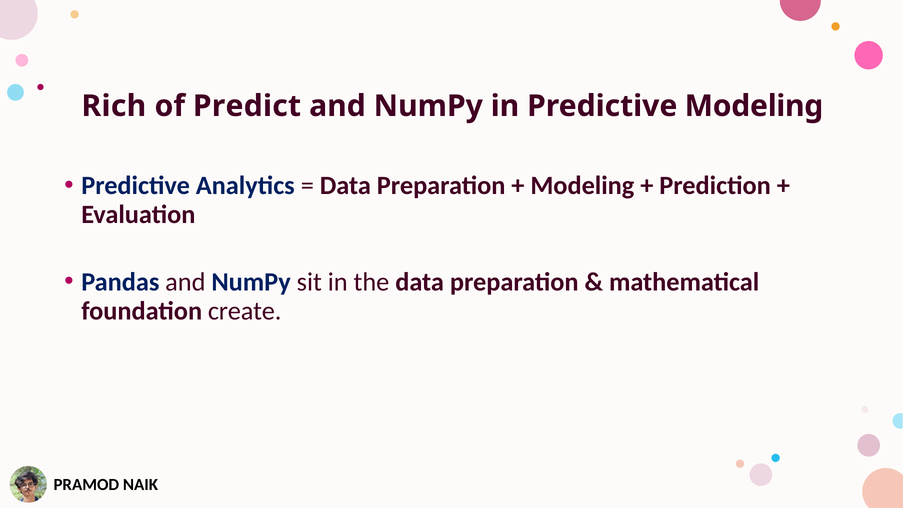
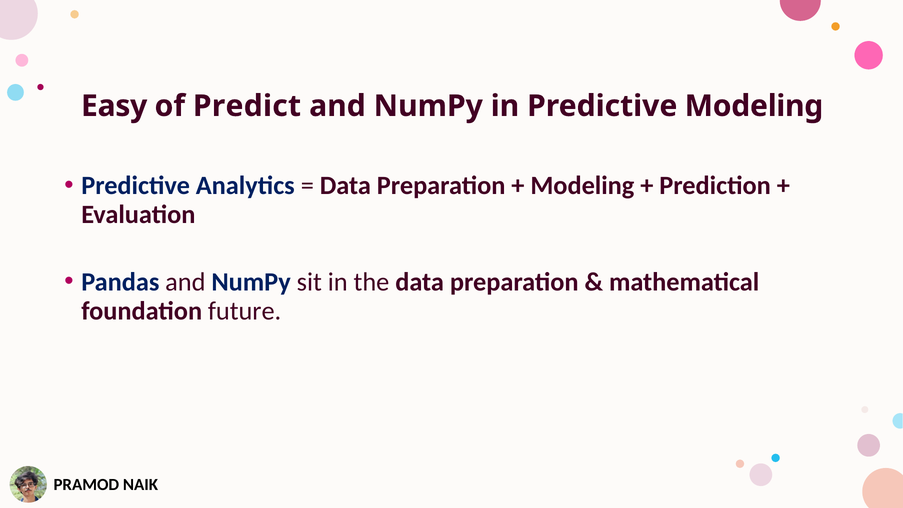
Rich: Rich -> Easy (114, 106)
create: create -> future (245, 311)
